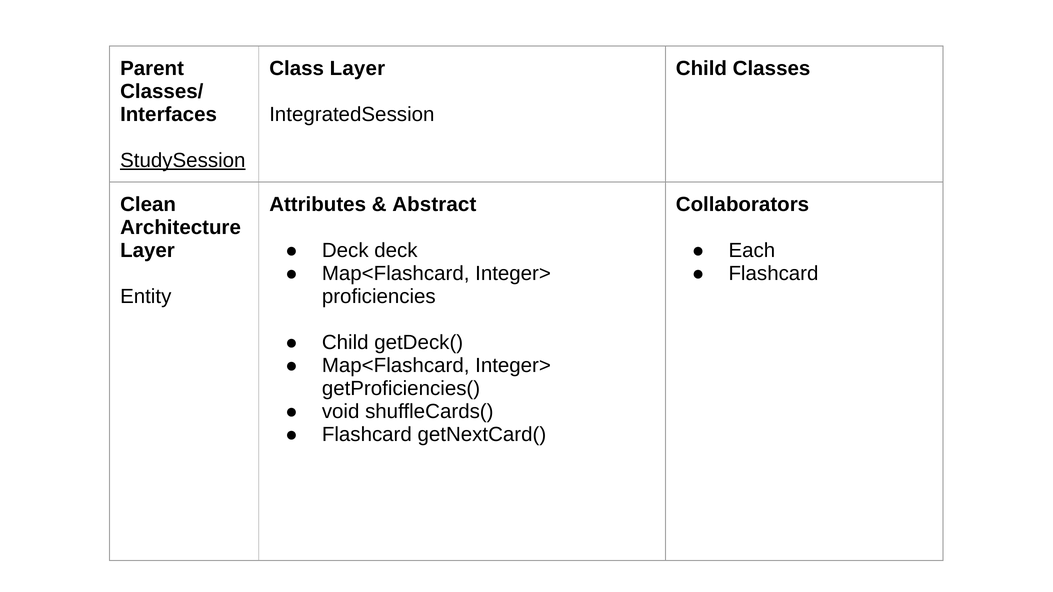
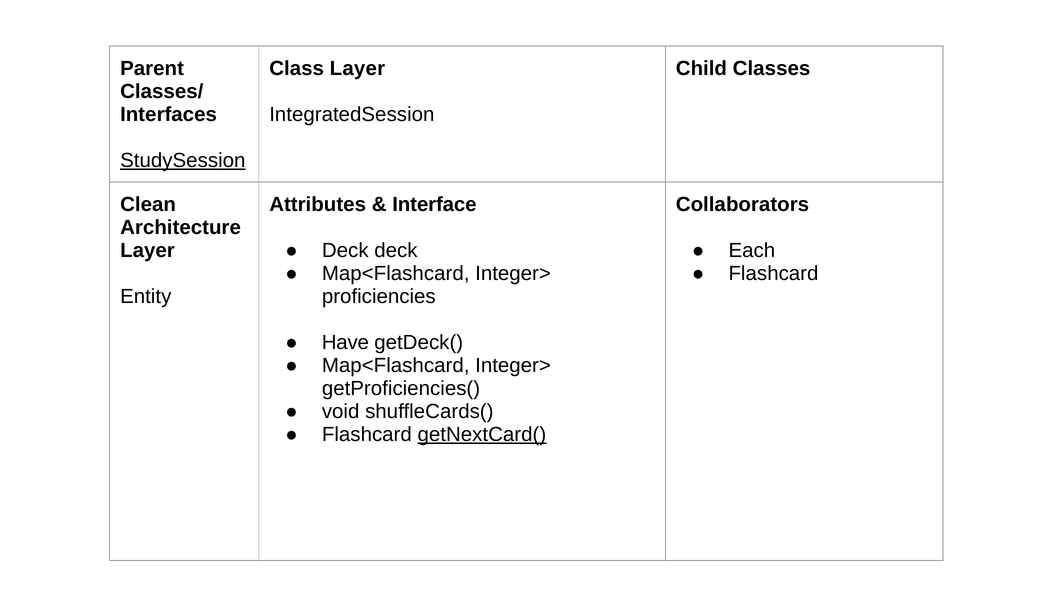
Abstract: Abstract -> Interface (434, 205)
Child: Child -> Have (345, 343)
getNextCard( underline: none -> present (482, 435)
